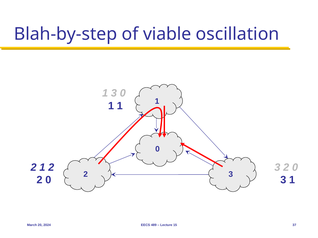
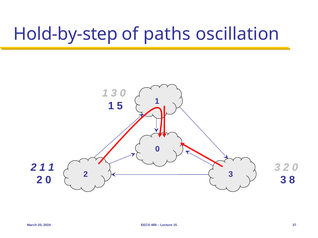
Blah-by-step: Blah-by-step -> Hold-by-step (66, 34)
viable: viable -> paths (167, 34)
1 1: 1 -> 5 (120, 106)
2 1 2: 2 -> 1 (51, 168)
3 1: 1 -> 8 (292, 180)
